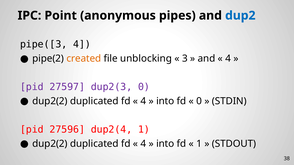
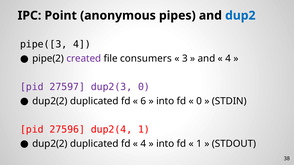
created colour: orange -> purple (84, 59)
unblocking: unblocking -> consumers (146, 59)
4: 4 -> 6 (143, 101)
